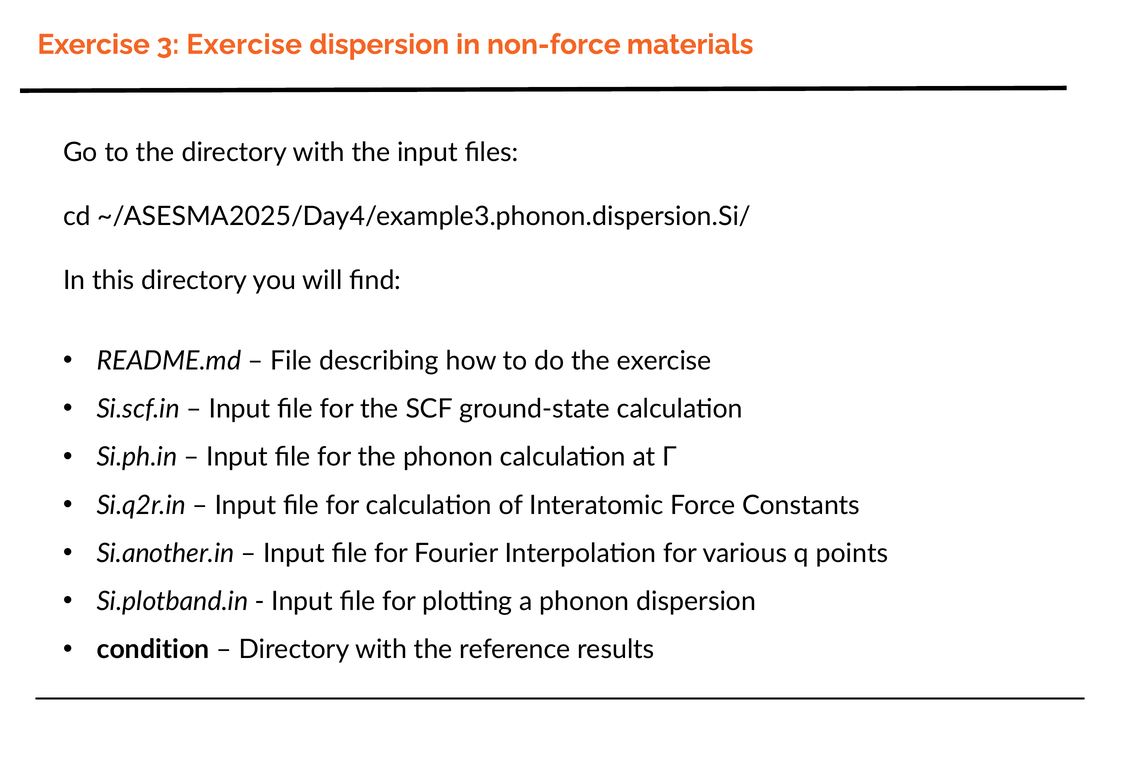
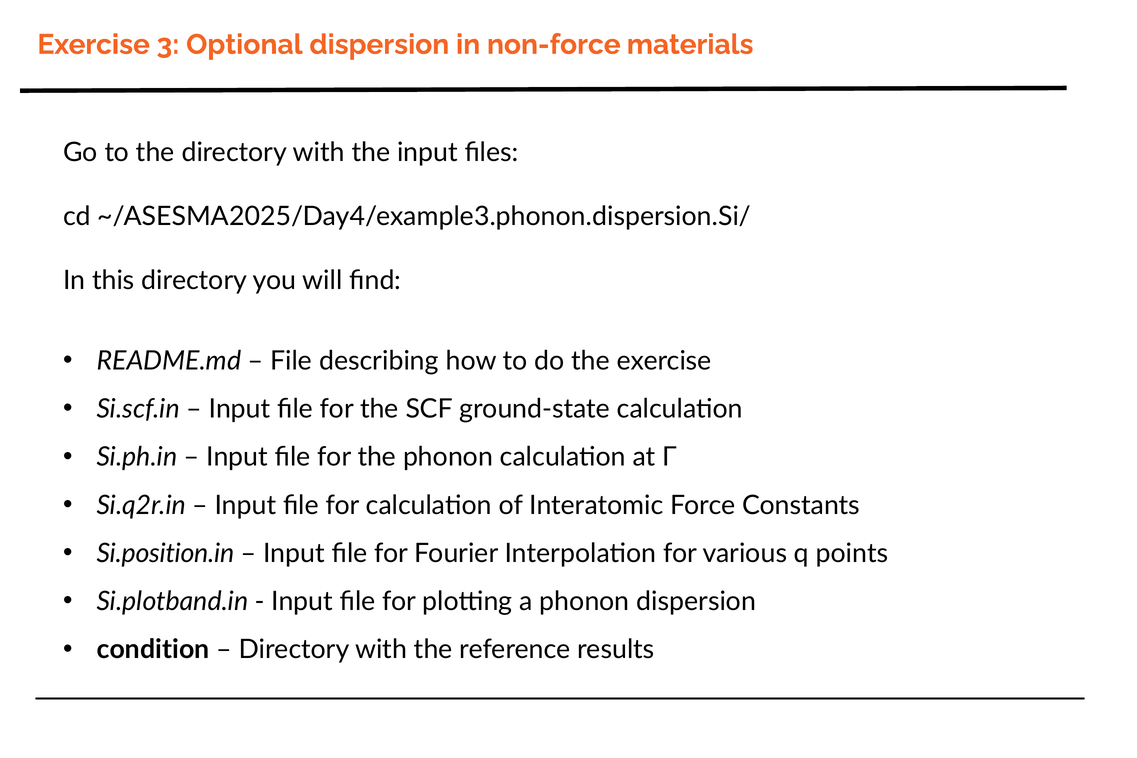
3 Exercise: Exercise -> Optional (244, 45)
Si.another.in: Si.another.in -> Si.position.in (165, 553)
